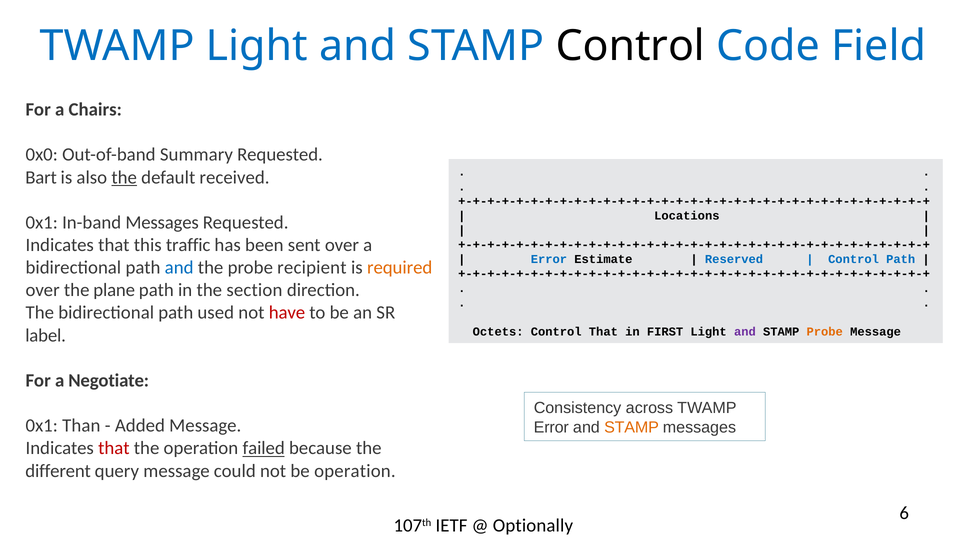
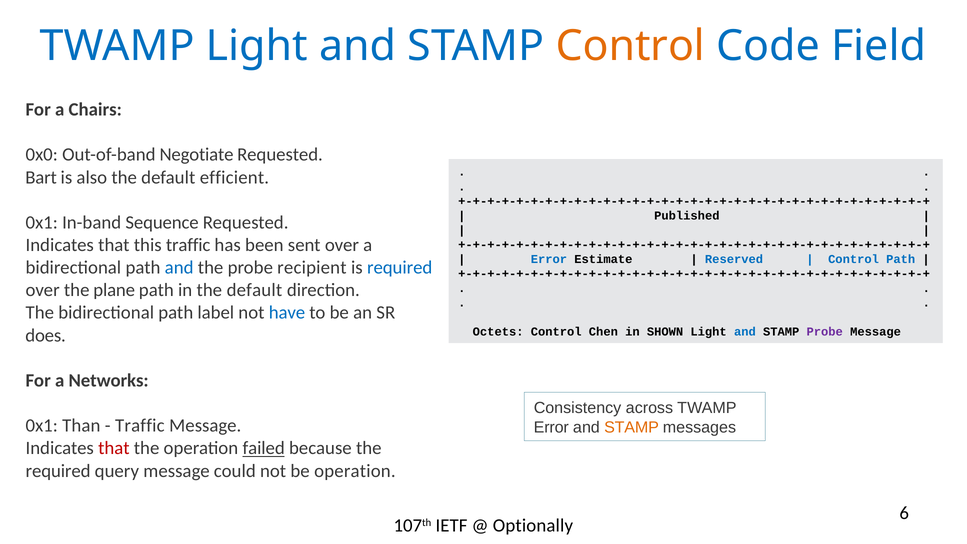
Control colour: black -> orange (630, 46)
Summary: Summary -> Negotiate (197, 155)
the underline: present -> none (124, 177)
received: received -> efficient (234, 177)
Locations: Locations -> Published (687, 216)
In-band Messages: Messages -> Sequence (162, 222)
required colour: orange -> blue (400, 268)
in the section: section -> default (254, 290)
used: used -> label (216, 313)
have colour: red -> blue (287, 313)
Control That: That -> Chen (603, 332)
FIRST: FIRST -> SHOWN (665, 332)
and colour: purple -> blue (745, 332)
Probe colour: orange -> purple (825, 332)
label: label -> does (46, 335)
Negotiate: Negotiate -> Networks (109, 380)
Added: Added -> Traffic (140, 426)
different: different -> required (58, 471)
